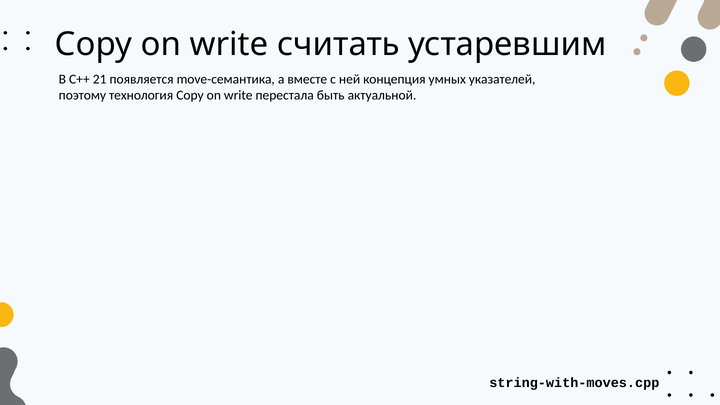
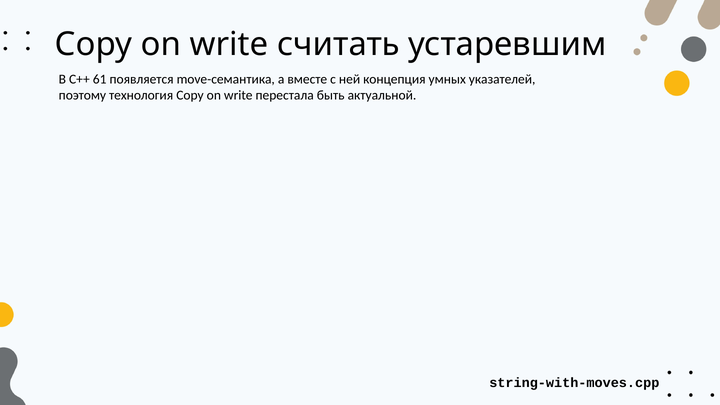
21: 21 -> 61 (100, 79)
